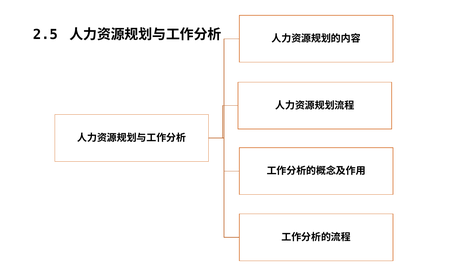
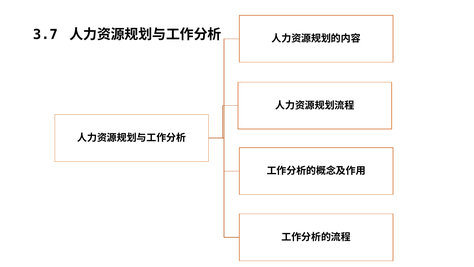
2.5: 2.5 -> 3.7 (45, 35)
